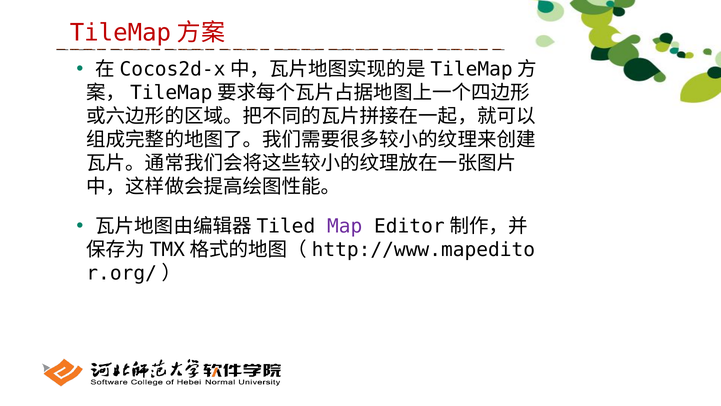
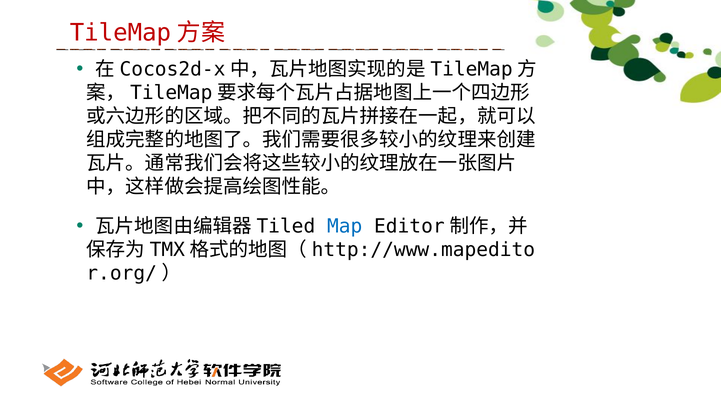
Map colour: purple -> blue (345, 226)
